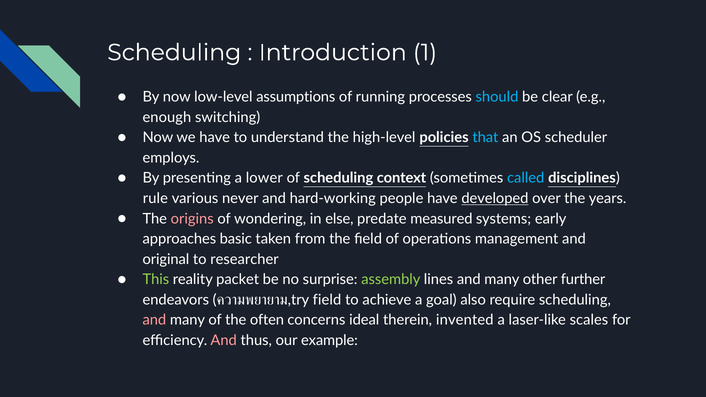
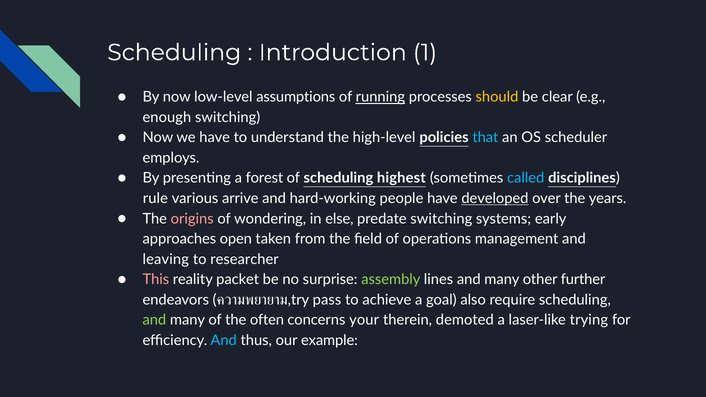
running underline: none -> present (380, 97)
should colour: light blue -> yellow (497, 97)
lower: lower -> forest (264, 178)
context: context -> highest (401, 178)
never: never -> arrive (240, 198)
predate measured: measured -> switching (441, 219)
basic: basic -> open (236, 239)
original: original -> leaving (166, 259)
This colour: light green -> pink (156, 280)
field: field -> pass (327, 300)
and colour: pink -> light green (154, 320)
ideal: ideal -> your (364, 320)
invented: invented -> demoted (465, 320)
scales: scales -> trying (589, 320)
And colour: pink -> light blue (224, 341)
